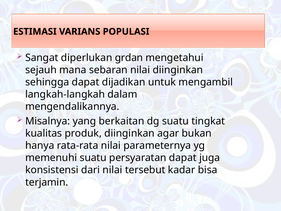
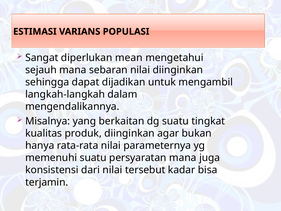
grdan: grdan -> mean (129, 58)
persyaratan dapat: dapat -> mana (183, 158)
